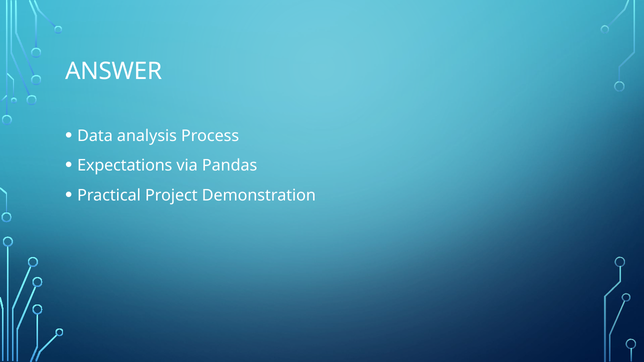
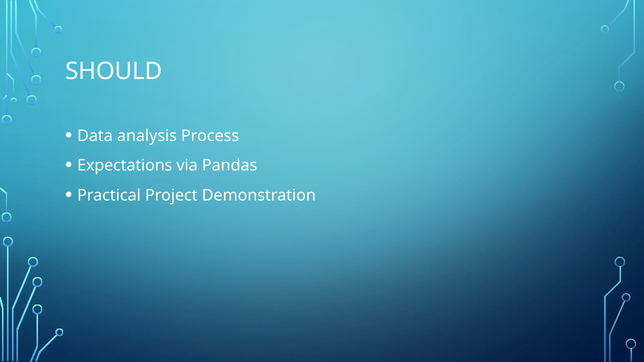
ANSWER: ANSWER -> SHOULD (114, 72)
